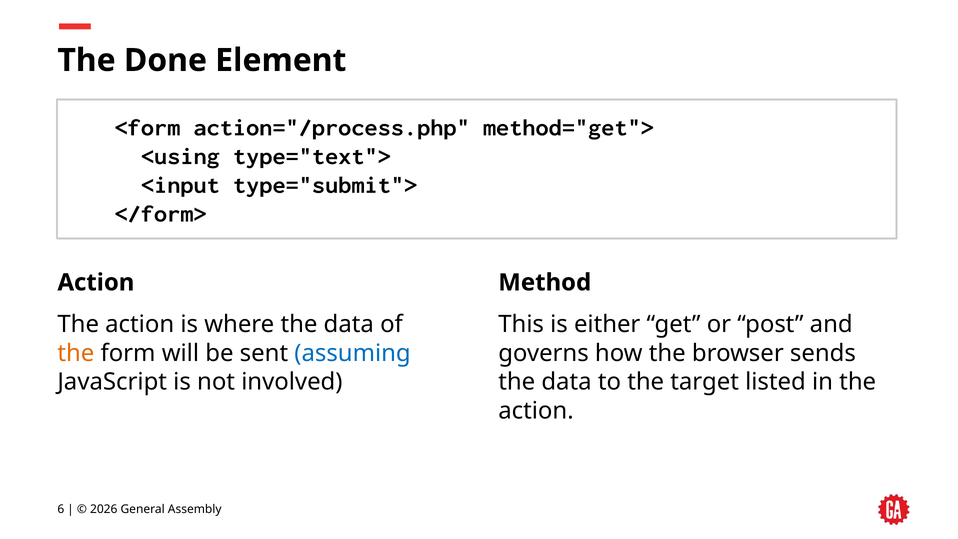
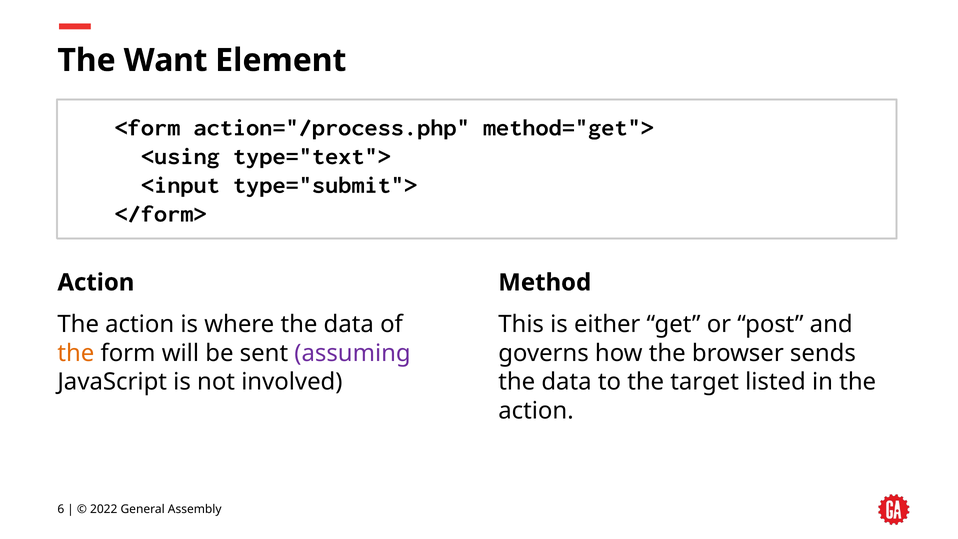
Done: Done -> Want (166, 60)
assuming colour: blue -> purple (353, 353)
2026: 2026 -> 2022 (104, 509)
